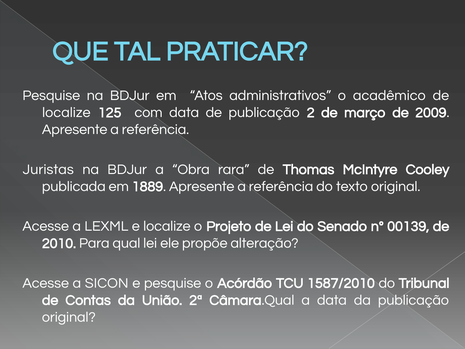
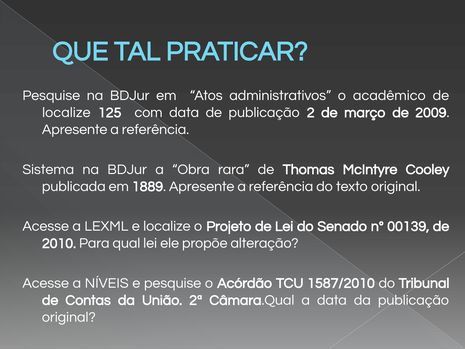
Juristas: Juristas -> Sistema (48, 169)
SICON: SICON -> NÍVEIS (107, 283)
